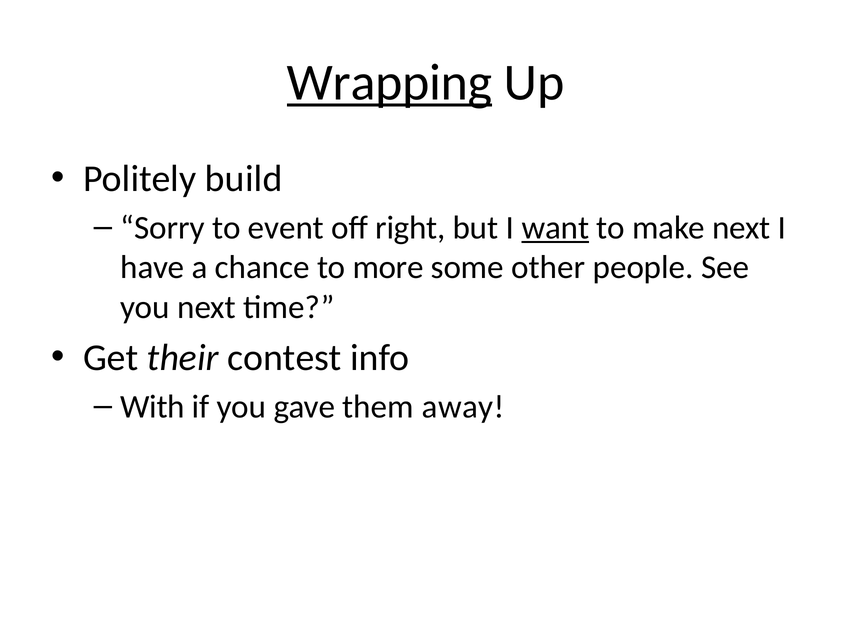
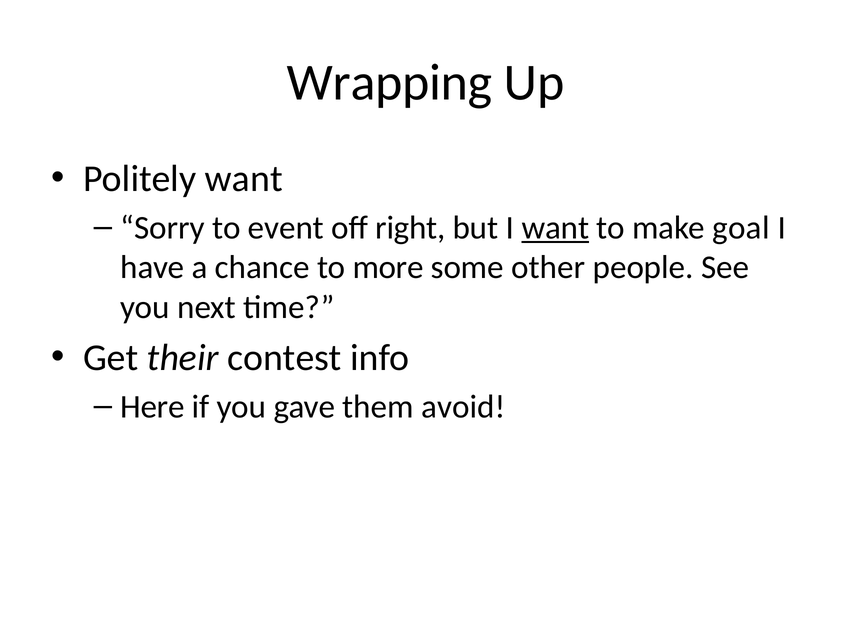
Wrapping underline: present -> none (390, 82)
Politely build: build -> want (244, 179)
make next: next -> goal (741, 228)
With: With -> Here (152, 407)
away: away -> avoid (463, 407)
